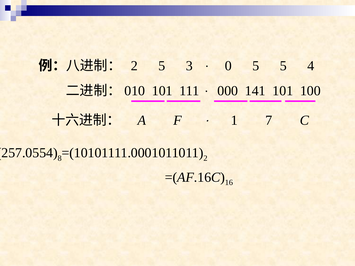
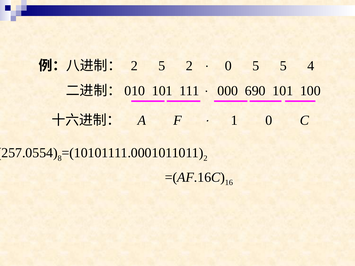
5 3: 3 -> 2 (189, 66)
141: 141 -> 690 (255, 91)
1 7: 7 -> 0 (269, 121)
